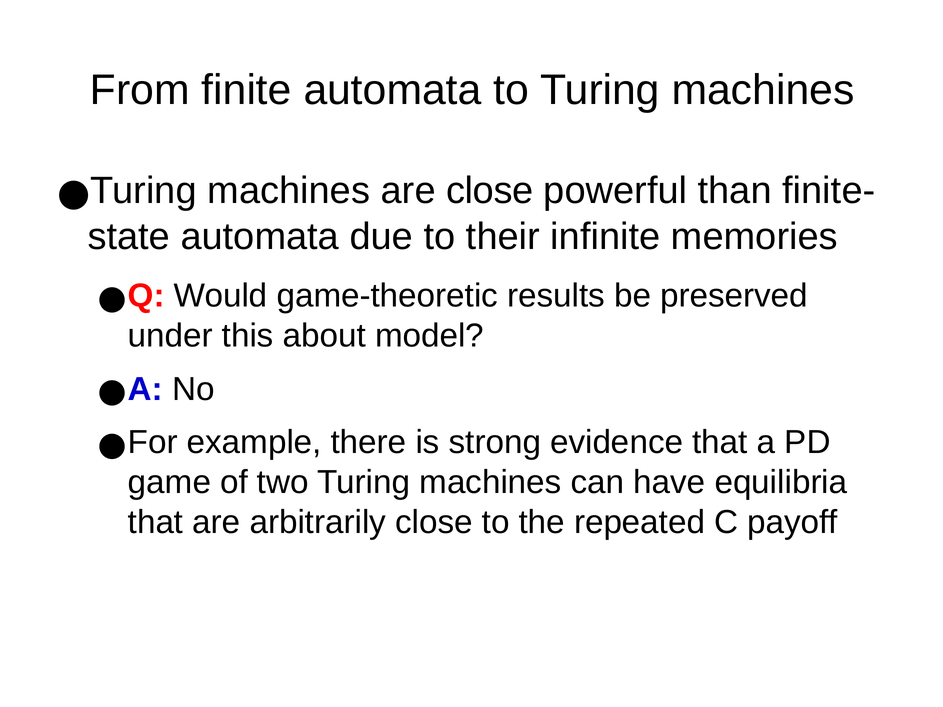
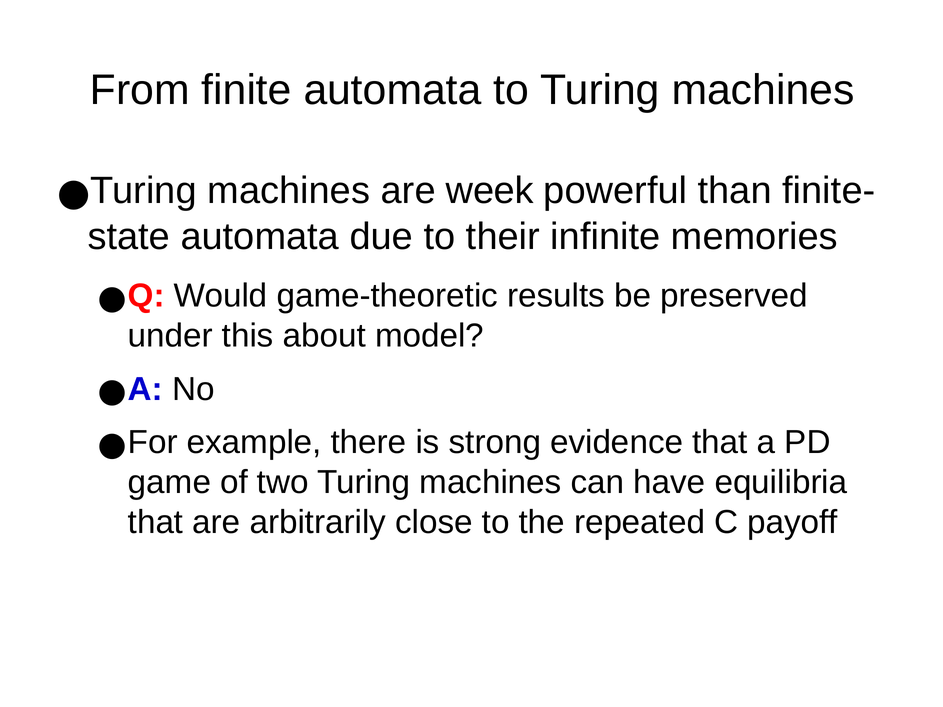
are close: close -> week (490, 191)
